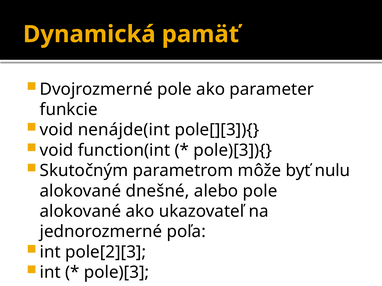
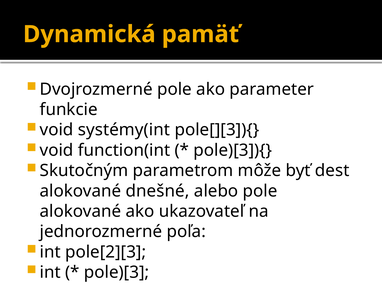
nenájde(int: nenájde(int -> systémy(int (124, 130)
nulu: nulu -> dest (332, 171)
